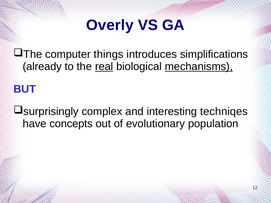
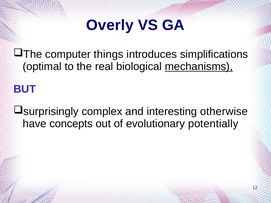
already: already -> optimal (42, 67)
real underline: present -> none (104, 67)
techniqes: techniqes -> otherwise (224, 112)
population: population -> potentially (213, 124)
